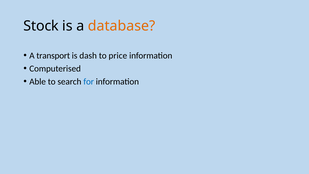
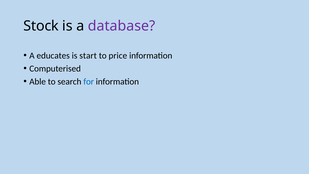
database colour: orange -> purple (122, 26)
transport: transport -> educates (53, 56)
dash: dash -> start (88, 56)
